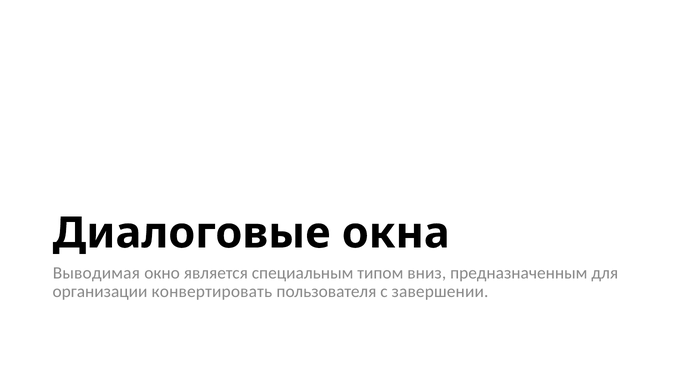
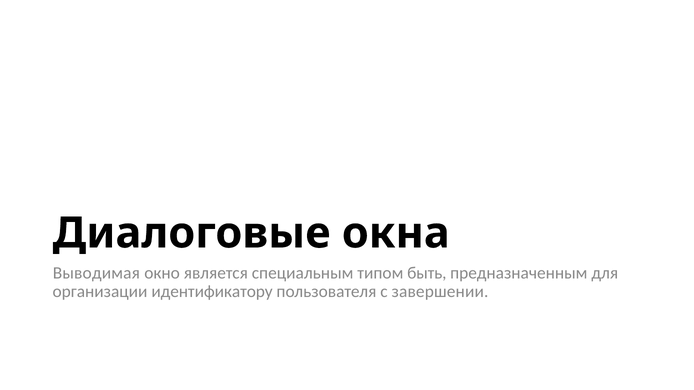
вниз: вниз -> быть (427, 273)
конвертировать: конвертировать -> идентификатору (212, 292)
